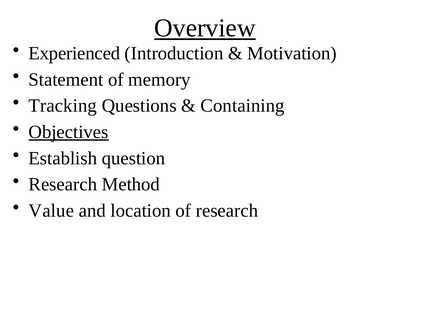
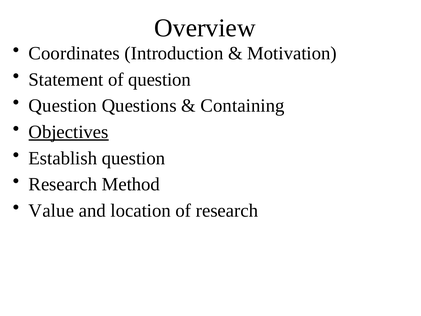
Overview underline: present -> none (205, 28)
Experienced: Experienced -> Coordinates (74, 53)
of memory: memory -> question (160, 79)
Tracking: Tracking -> Question (63, 106)
